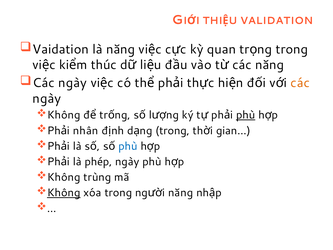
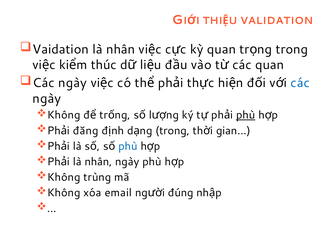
Vaidation là năng: năng -> nhân (121, 49)
các năng: năng -> quan (270, 65)
các colour: orange -> blue (300, 83)
nhân: nhân -> đăng (86, 130)
phép: phép -> nhân (98, 162)
Không underline: present -> none (64, 193)
xóa trong: trong -> email (118, 193)
năng: năng -> đúng (181, 193)
